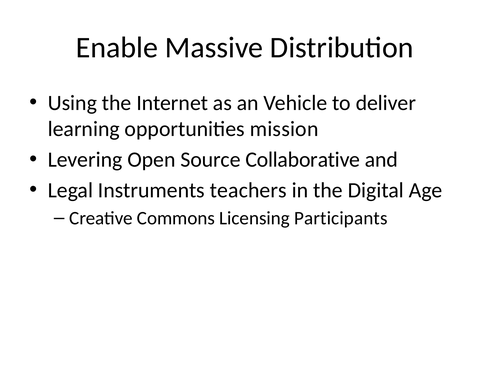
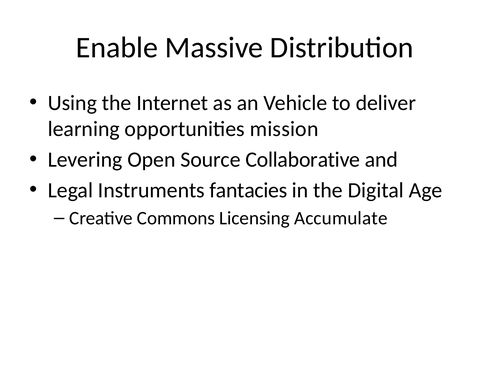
teachers: teachers -> fantacies (248, 190)
Participants: Participants -> Accumulate (341, 218)
